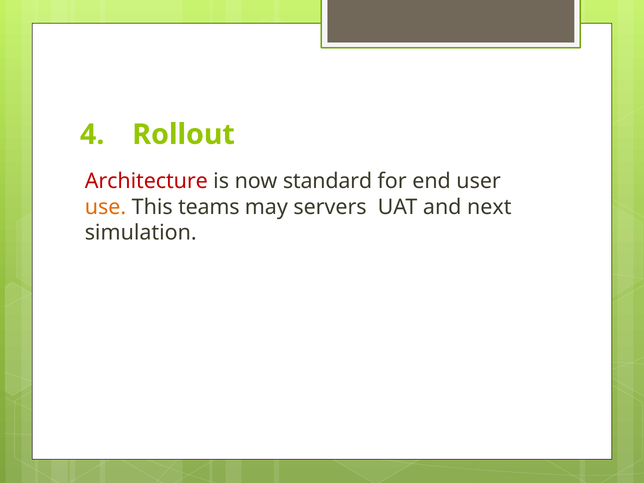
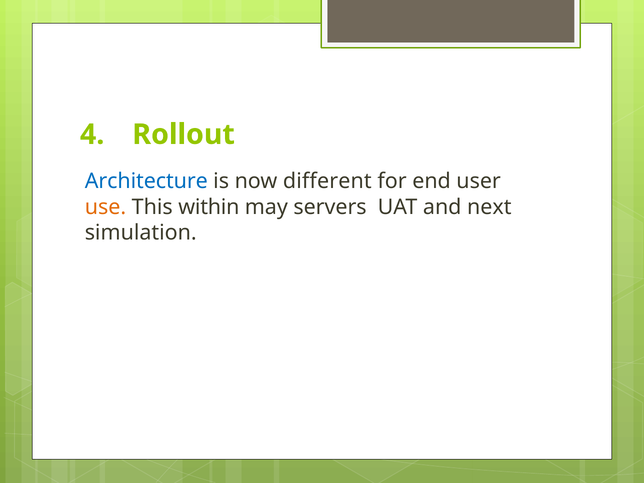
Architecture colour: red -> blue (146, 181)
standard: standard -> different (327, 181)
teams: teams -> within (209, 207)
